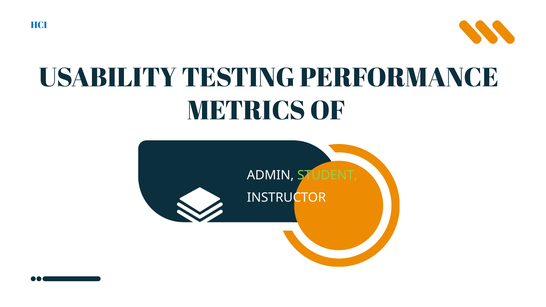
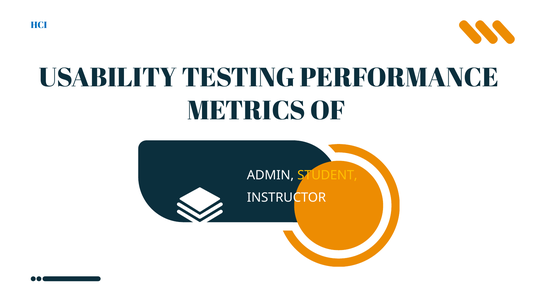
STUDENT colour: light green -> yellow (327, 175)
